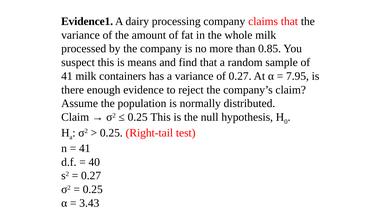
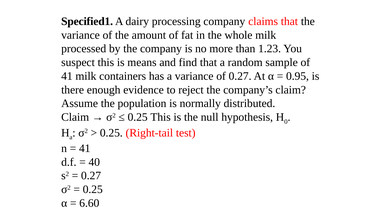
Evidence1: Evidence1 -> Specified1 (87, 21)
0.85: 0.85 -> 1.23 (270, 49)
7.95: 7.95 -> 0.95 (297, 76)
3.43: 3.43 -> 6.60 (89, 204)
